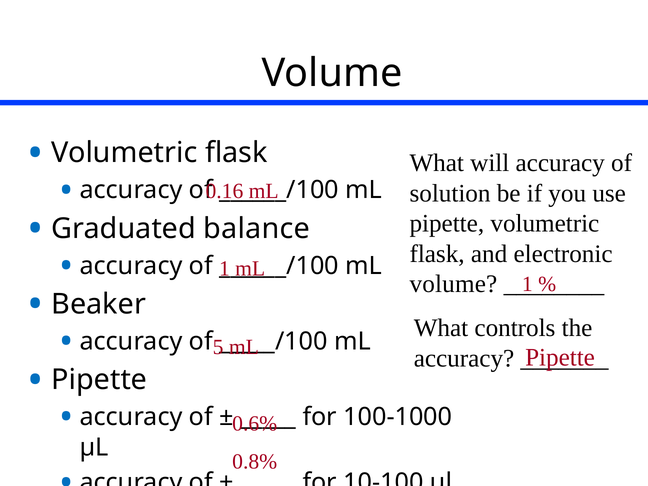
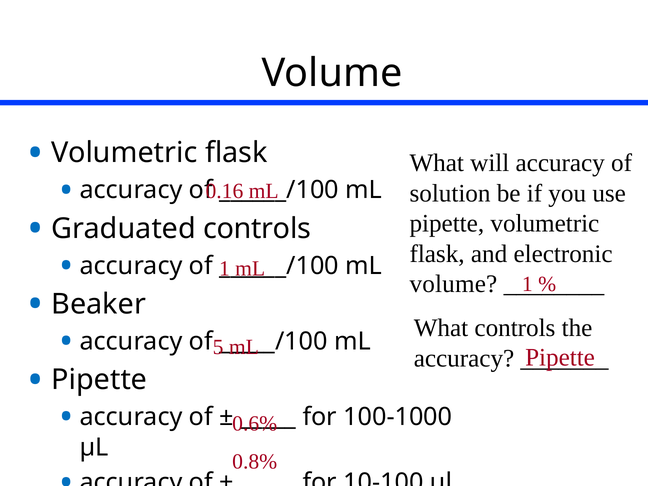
Graduated balance: balance -> controls (257, 229)
